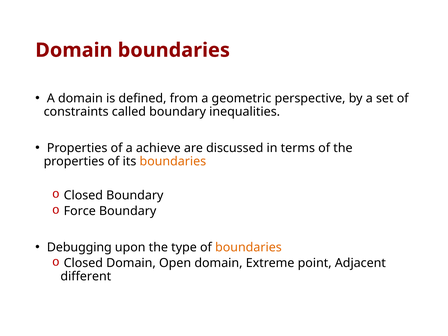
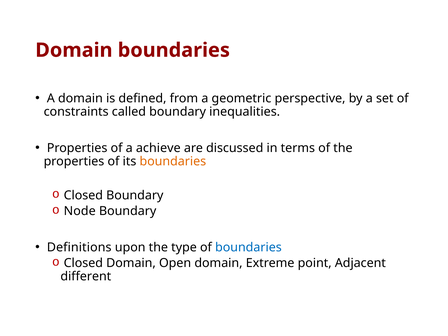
Force: Force -> Node (80, 211)
Debugging: Debugging -> Definitions (79, 247)
boundaries colour: orange -> blue (248, 247)
